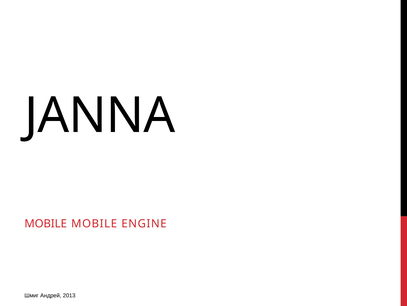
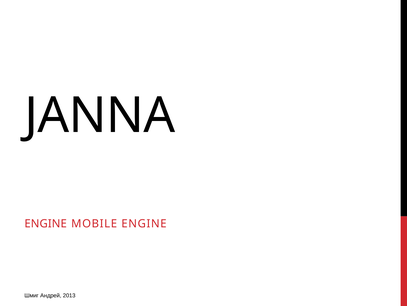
MOBILE: MOBILE -> ENGINE (46, 223)
